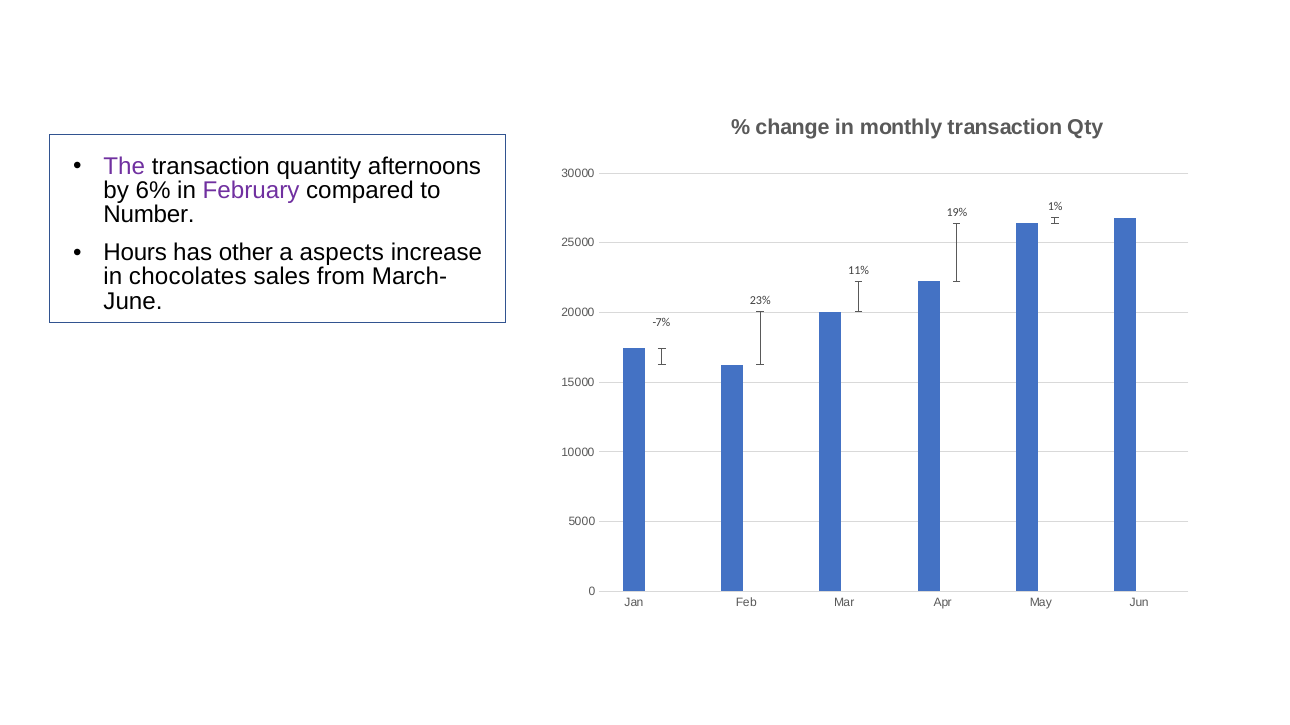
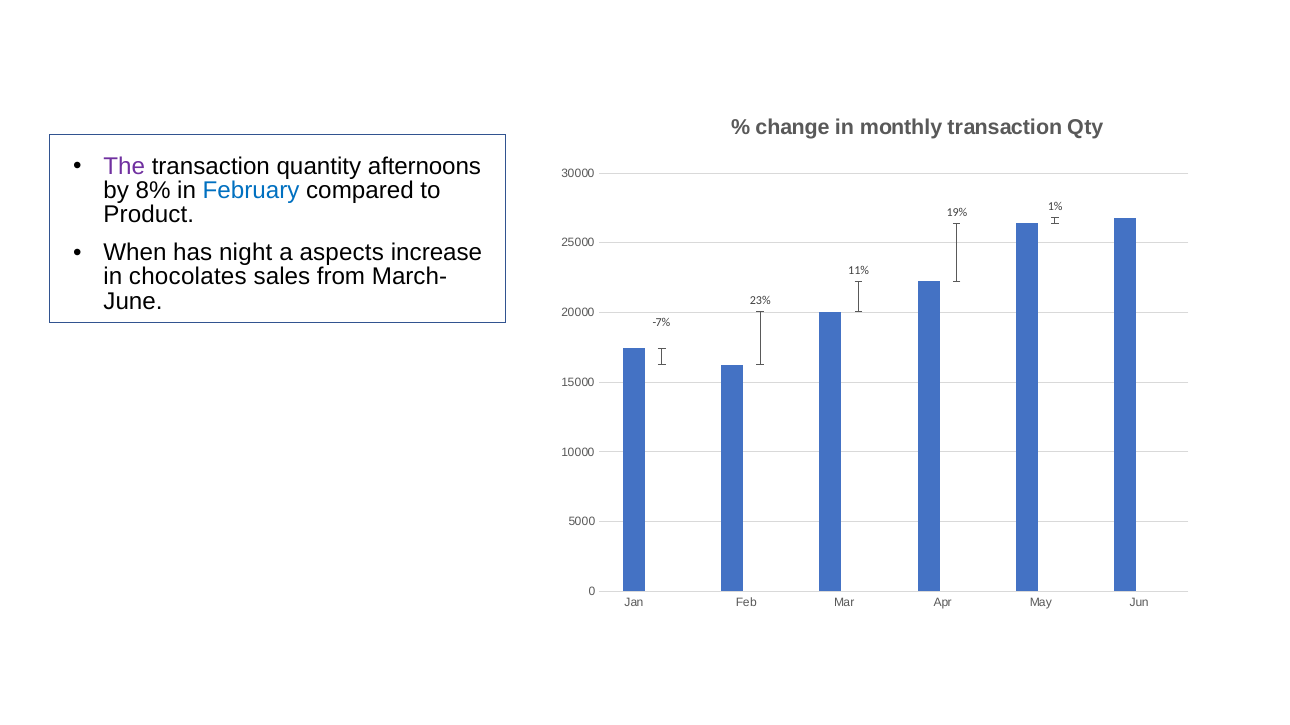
6%: 6% -> 8% (153, 191)
February colour: purple -> blue (251, 191)
Number: Number -> Product (149, 215)
Hours: Hours -> When (135, 253)
other: other -> night (246, 253)
